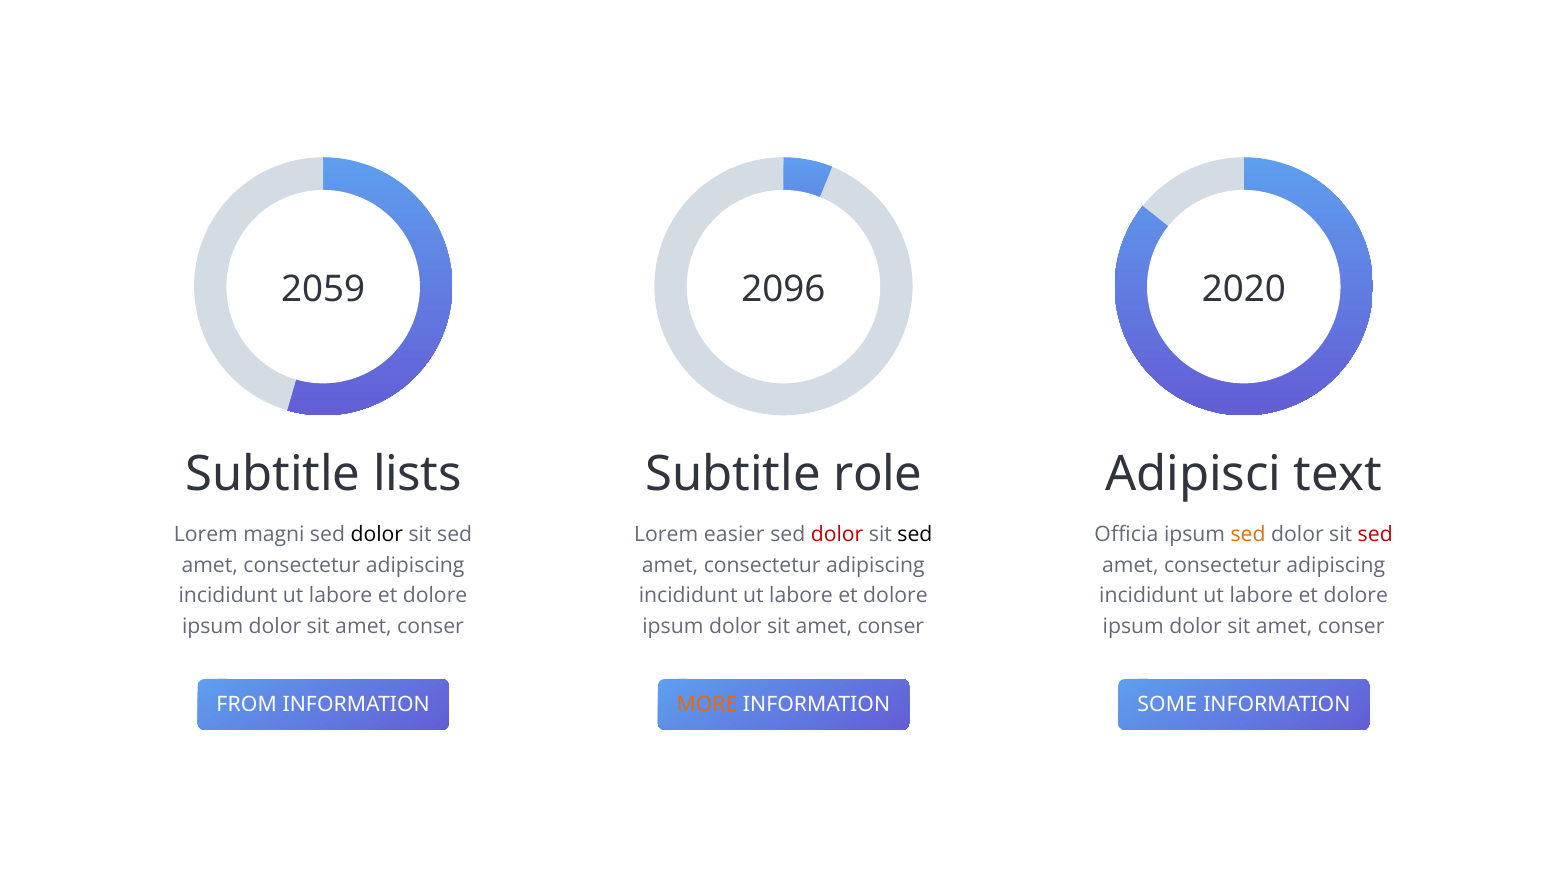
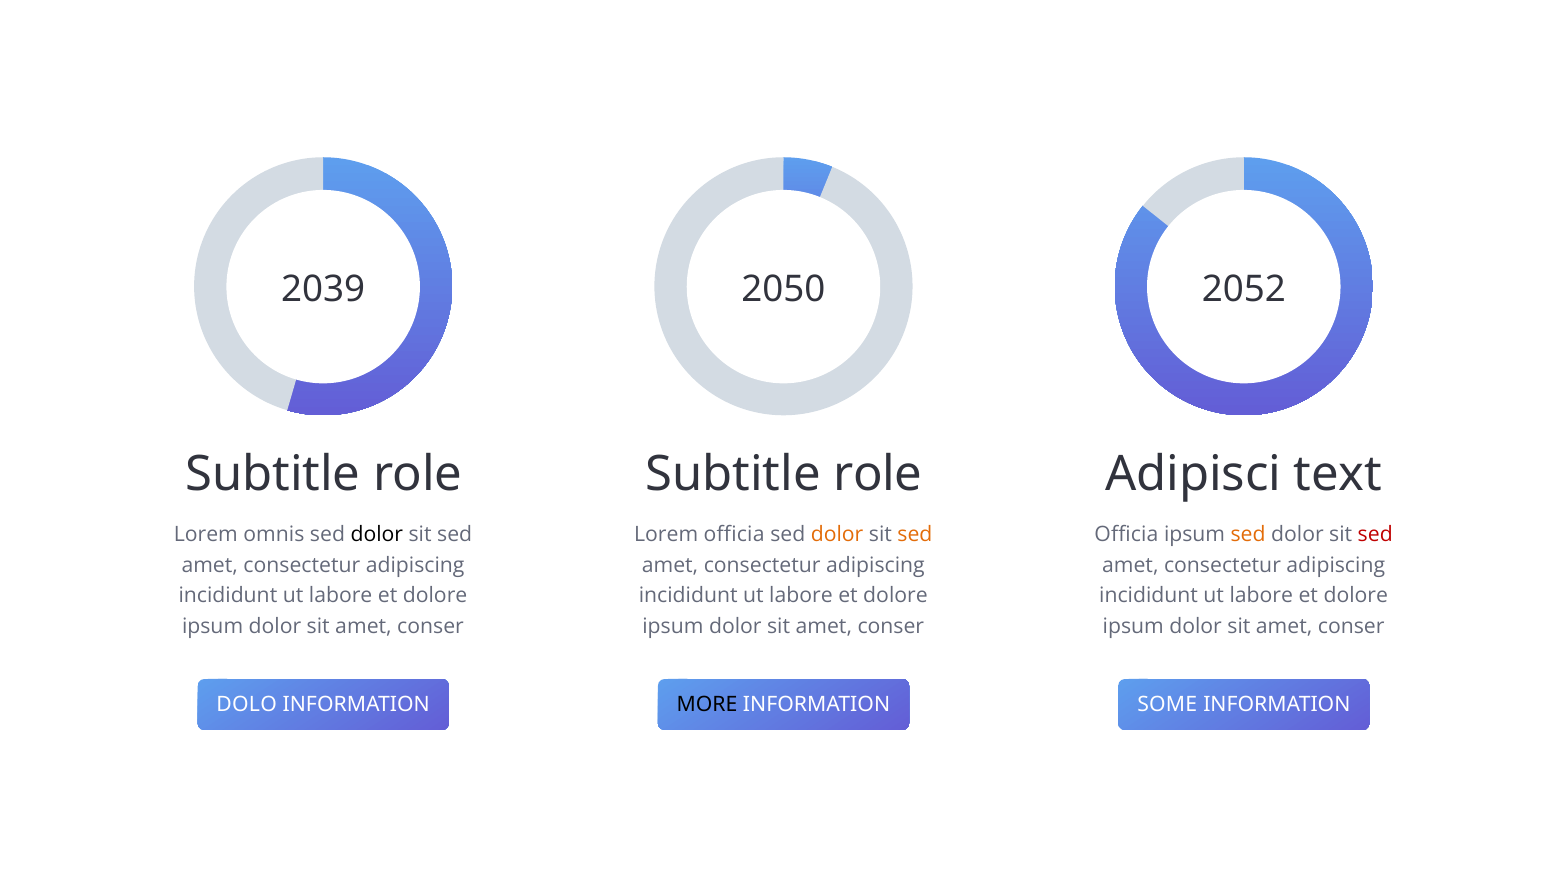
2059: 2059 -> 2039 (323, 289)
2096: 2096 -> 2050 (783, 289)
2020: 2020 -> 2052 (1244, 289)
lists: lists -> role (418, 474)
magni: magni -> omnis (274, 535)
Lorem easier: easier -> officia (734, 535)
dolor colour: red -> orange (837, 535)
sed colour: black -> orange (915, 535)
FROM: FROM -> DOLO (247, 705)
MORE colour: orange -> black (707, 705)
